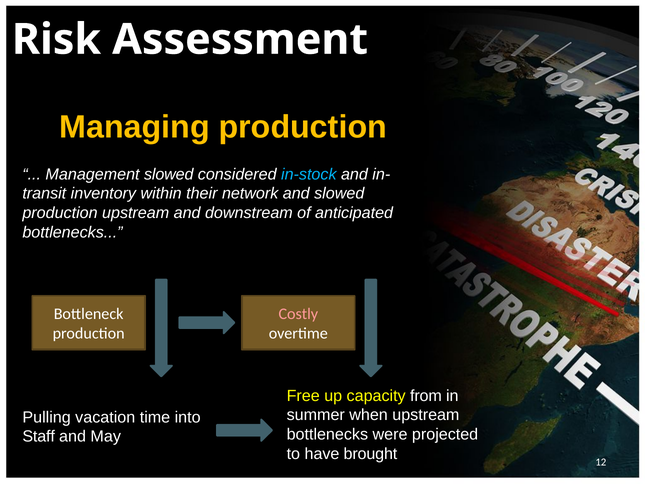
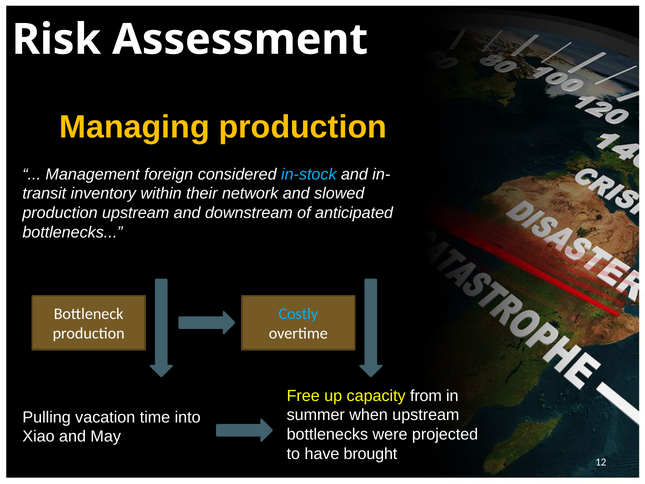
Management slowed: slowed -> foreign (169, 174)
Costly colour: pink -> light blue (298, 314)
Staff: Staff -> Xiao (39, 436)
